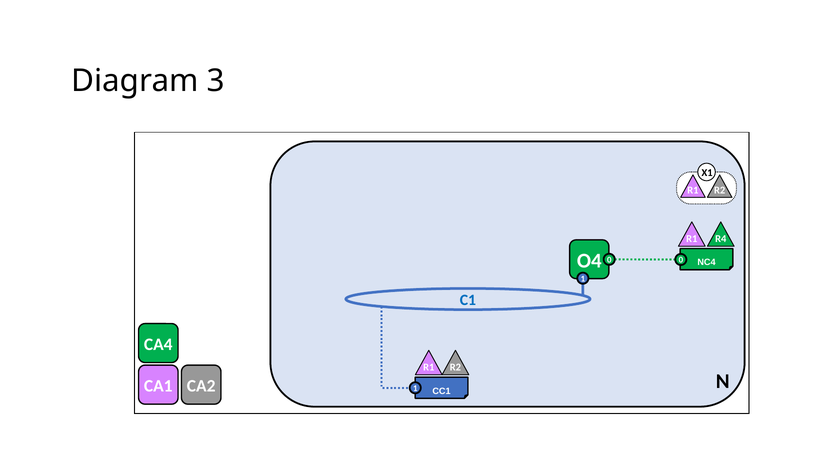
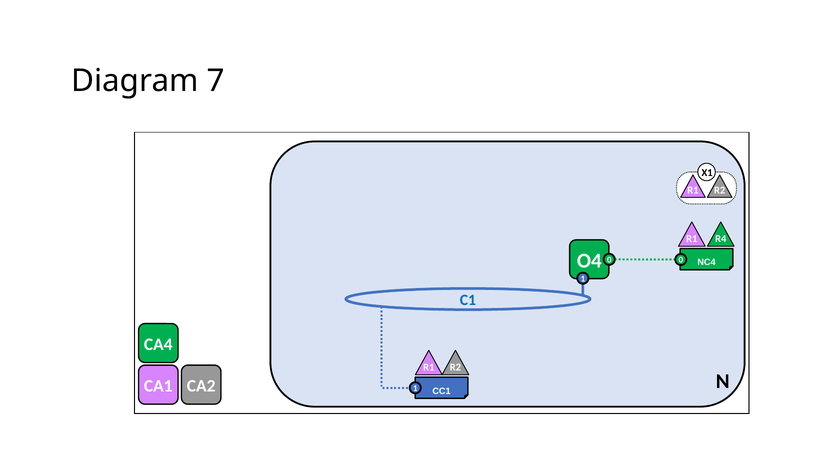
3: 3 -> 7 (216, 81)
